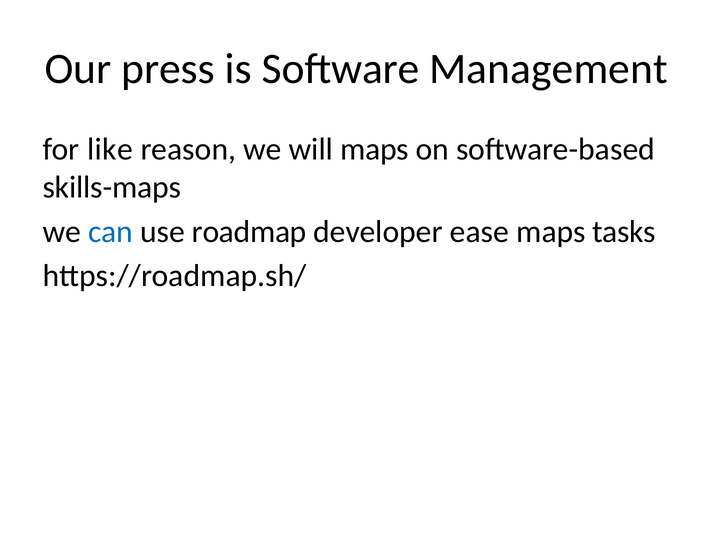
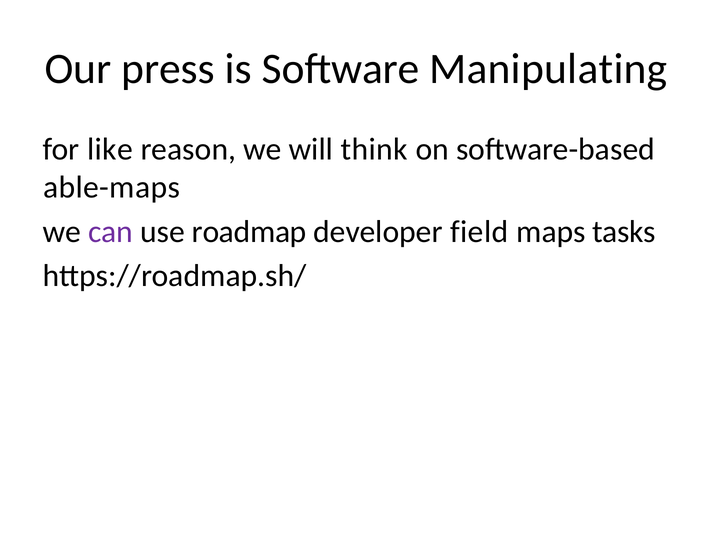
Management: Management -> Manipulating (548, 69)
will maps: maps -> think (374, 150)
skills-maps: skills-maps -> able-maps (112, 188)
can colour: blue -> purple (111, 232)
ease: ease -> field (479, 232)
